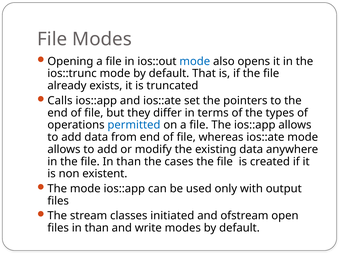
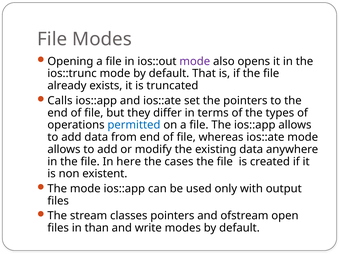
mode colour: blue -> purple (195, 61)
file In than: than -> here (129, 162)
classes initiated: initiated -> pointers (172, 216)
